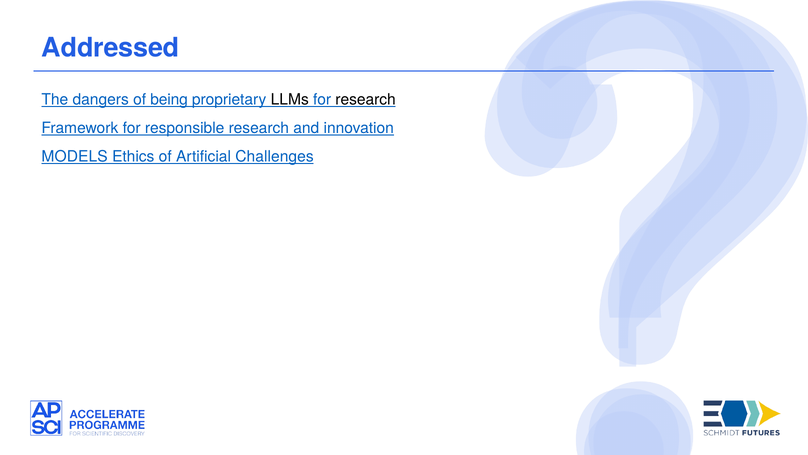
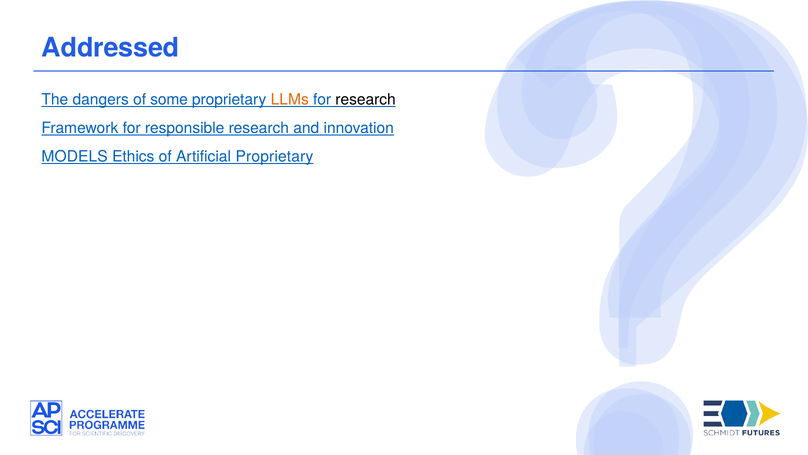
being: being -> some (169, 99)
LLMs colour: black -> orange (290, 99)
Artificial Challenges: Challenges -> Proprietary (274, 156)
